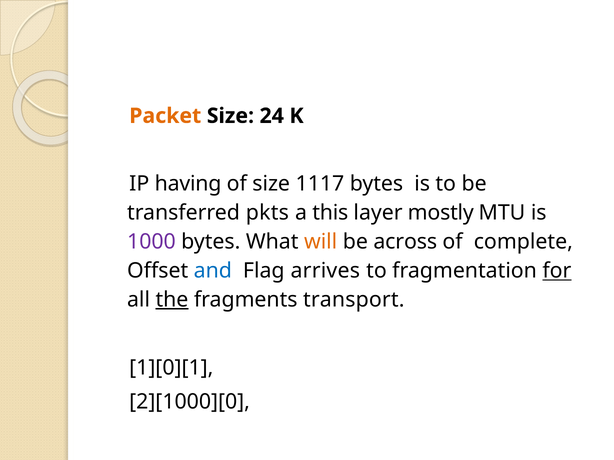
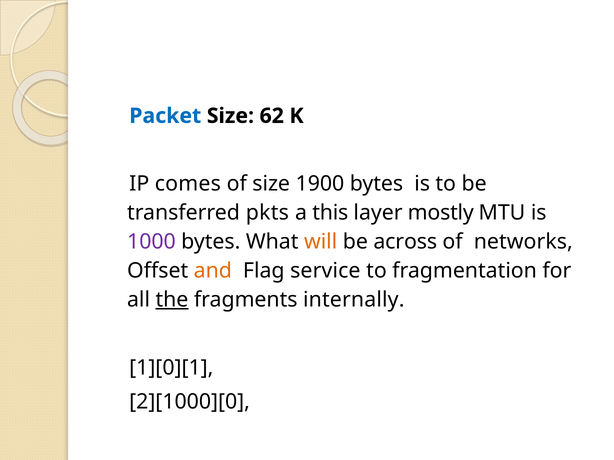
Packet colour: orange -> blue (165, 116)
24: 24 -> 62 (272, 116)
having: having -> comes (188, 184)
1117: 1117 -> 1900 (320, 184)
complete: complete -> networks (523, 242)
and colour: blue -> orange (213, 271)
arrives: arrives -> service (325, 271)
for underline: present -> none (557, 271)
transport: transport -> internally (354, 300)
